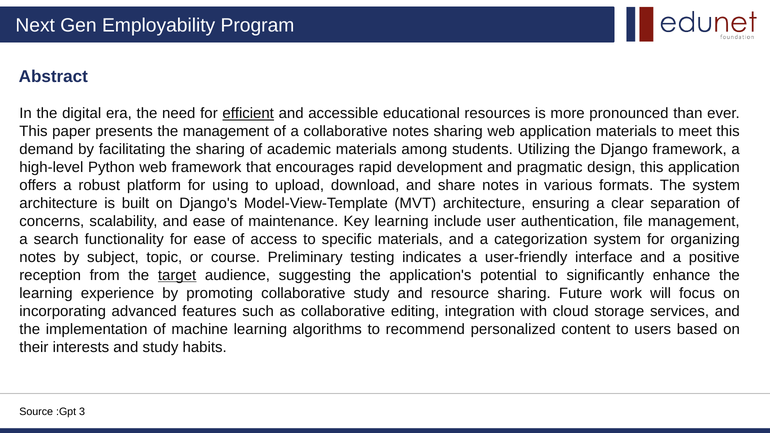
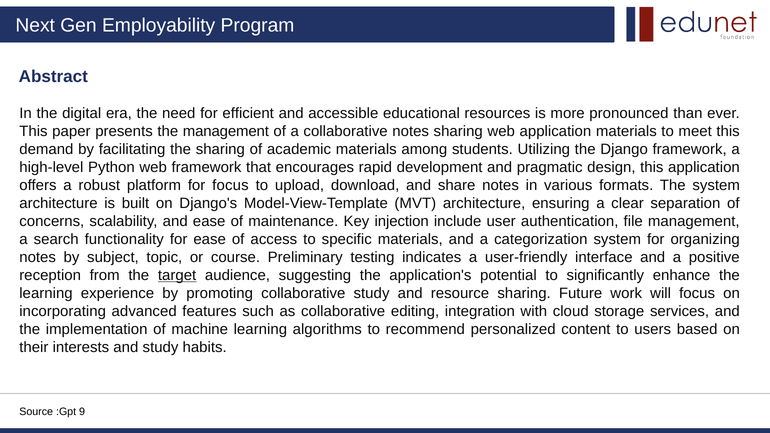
efficient underline: present -> none (248, 114)
for using: using -> focus (230, 185)
Key learning: learning -> injection (402, 221)
3: 3 -> 9 (82, 412)
